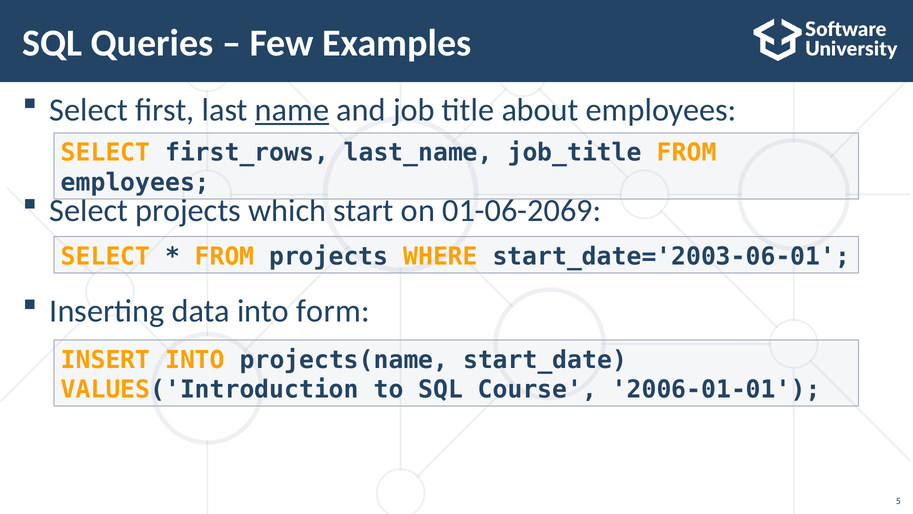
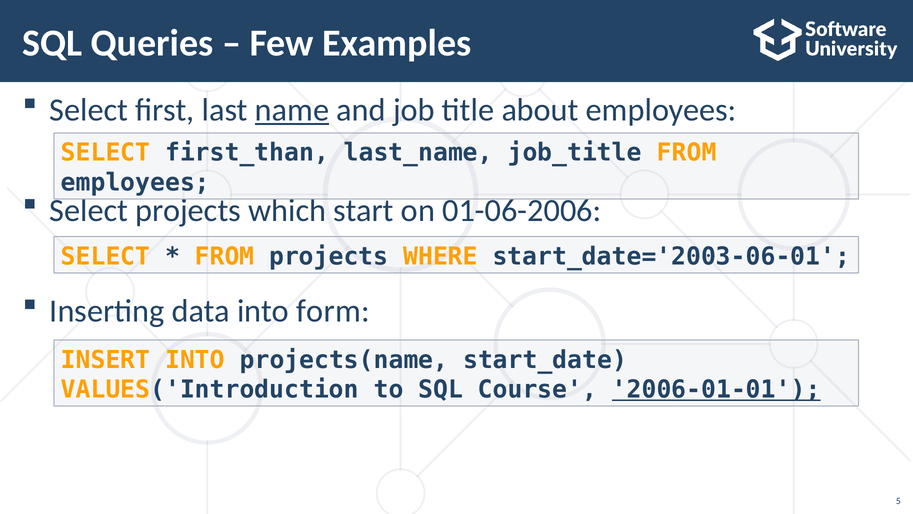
first_rows: first_rows -> first_than (247, 153)
01-06-2069: 01-06-2069 -> 01-06-2006 (522, 210)
2006-01-01 underline: none -> present (716, 389)
